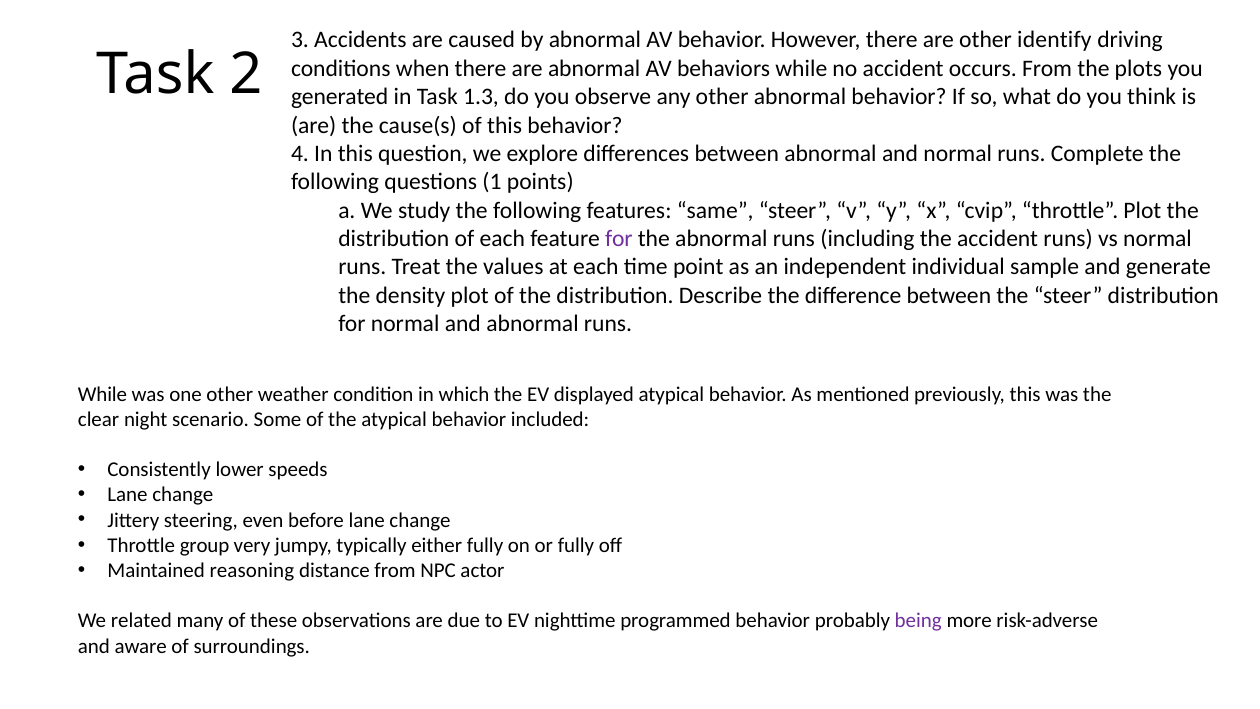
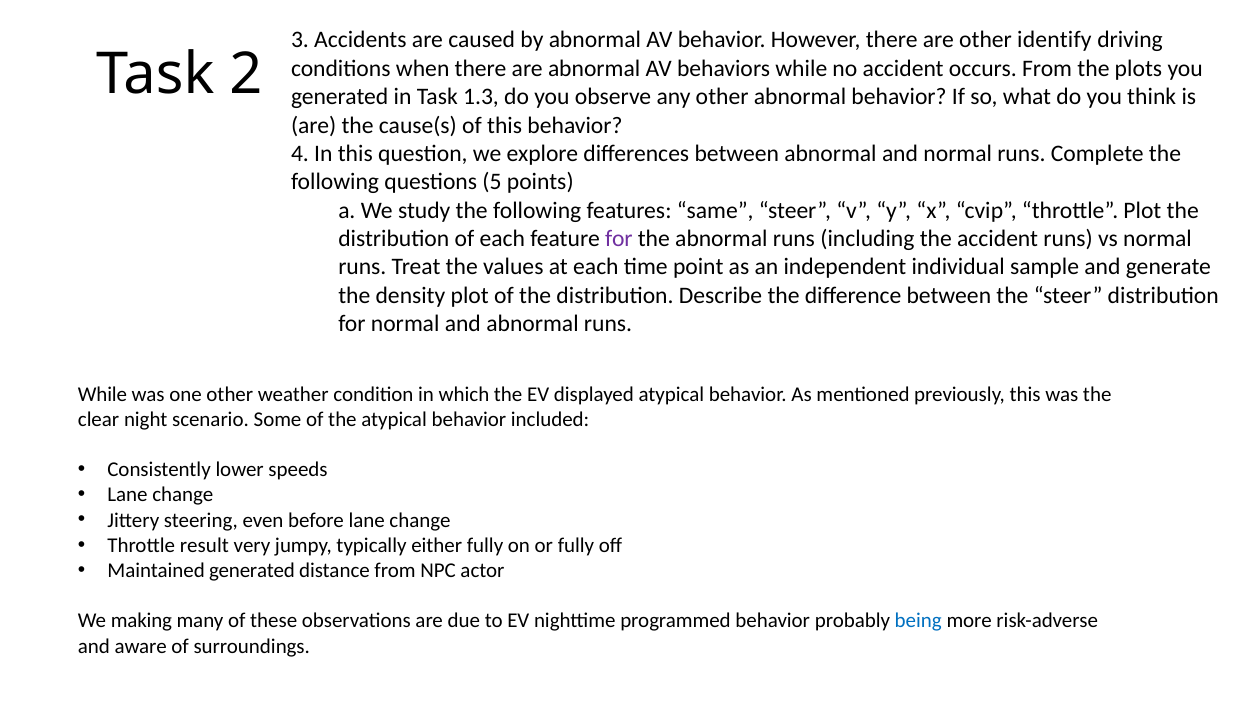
1: 1 -> 5 (492, 182)
group: group -> result (204, 545)
Maintained reasoning: reasoning -> generated (252, 570)
related: related -> making (141, 621)
being colour: purple -> blue (918, 621)
